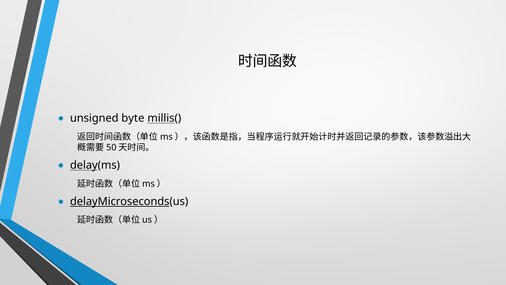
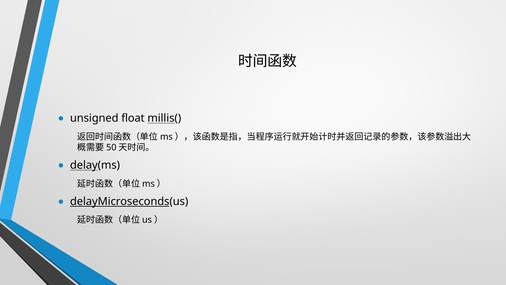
byte: byte -> float (133, 118)
